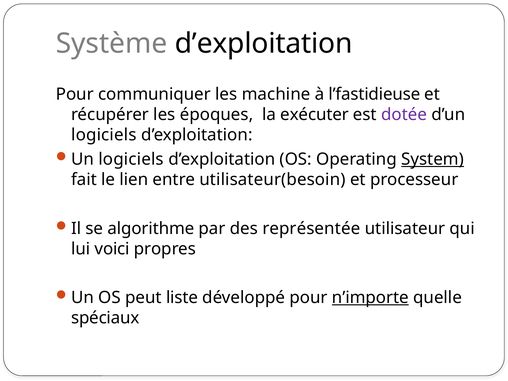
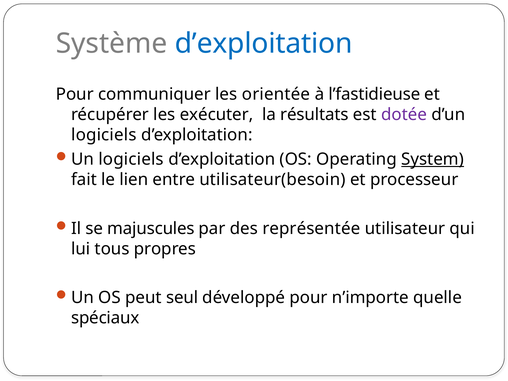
d’exploitation colour: black -> blue (264, 43)
machine: machine -> orientée (276, 94)
époques: époques -> exécuter (217, 115)
exécuter: exécuter -> résultats (315, 115)
algorithme: algorithme -> majuscules (151, 229)
voici: voici -> tous (112, 249)
liste: liste -> seul (182, 298)
n’importe underline: present -> none (370, 298)
